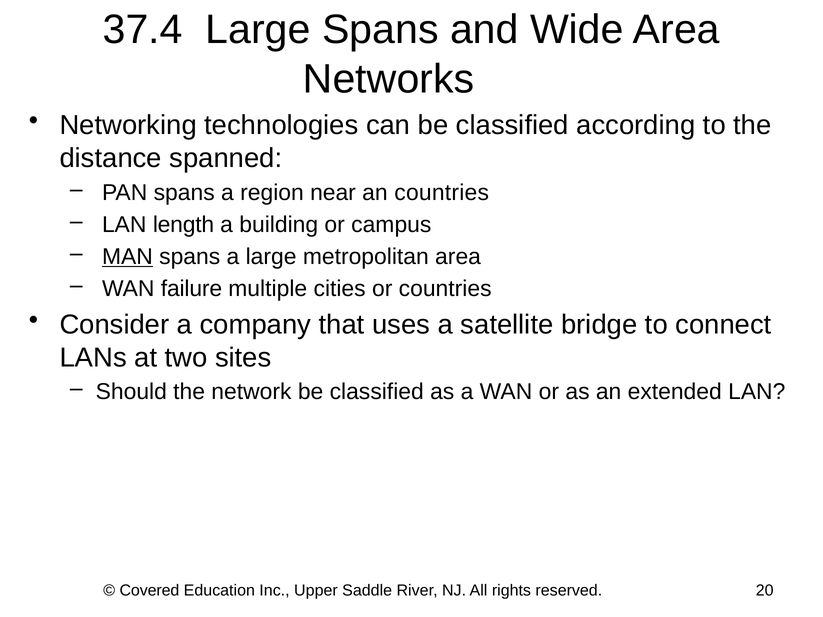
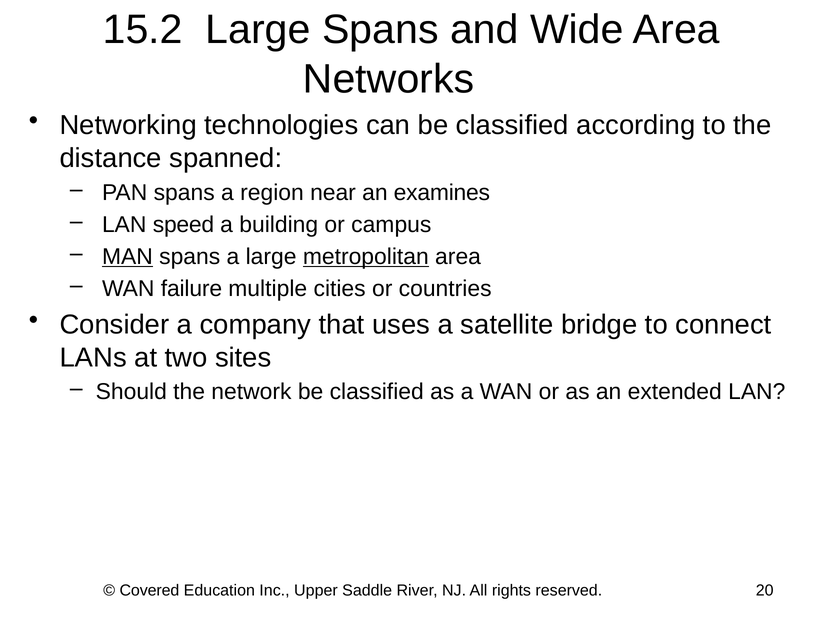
37.4: 37.4 -> 15.2 (143, 30)
an countries: countries -> examines (442, 193)
length: length -> speed (183, 225)
metropolitan underline: none -> present (366, 257)
